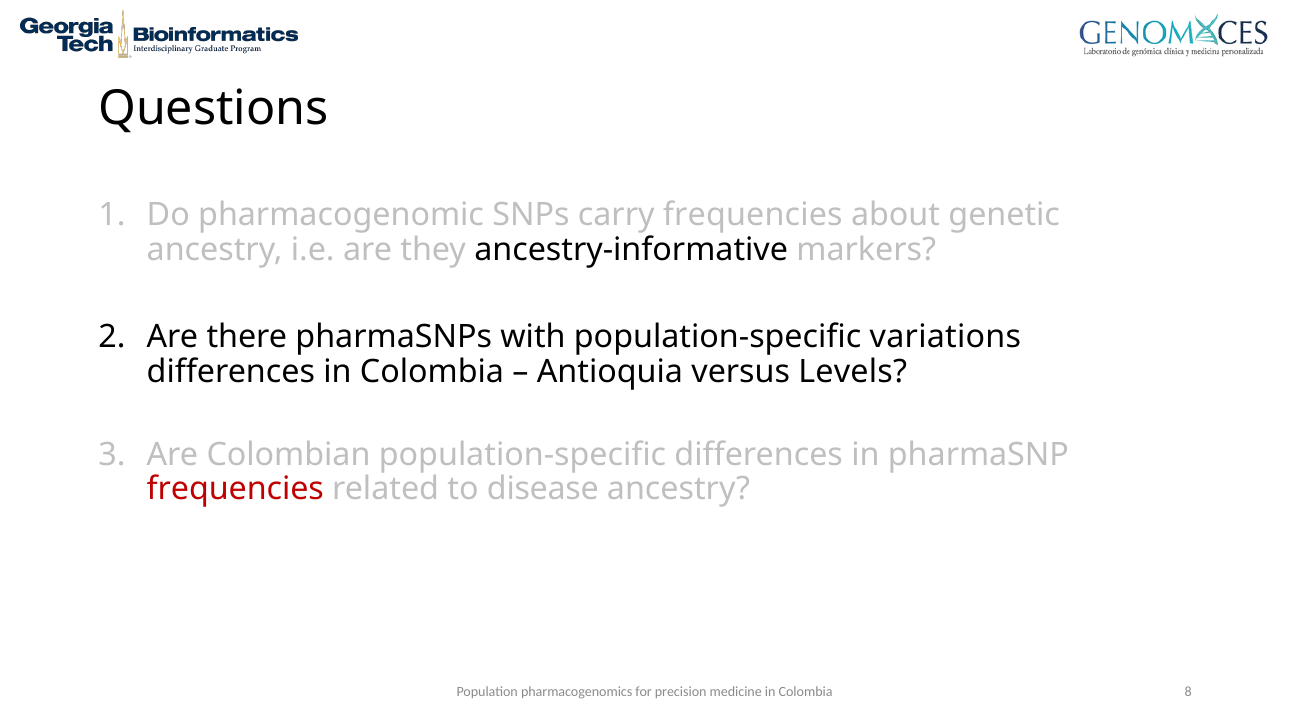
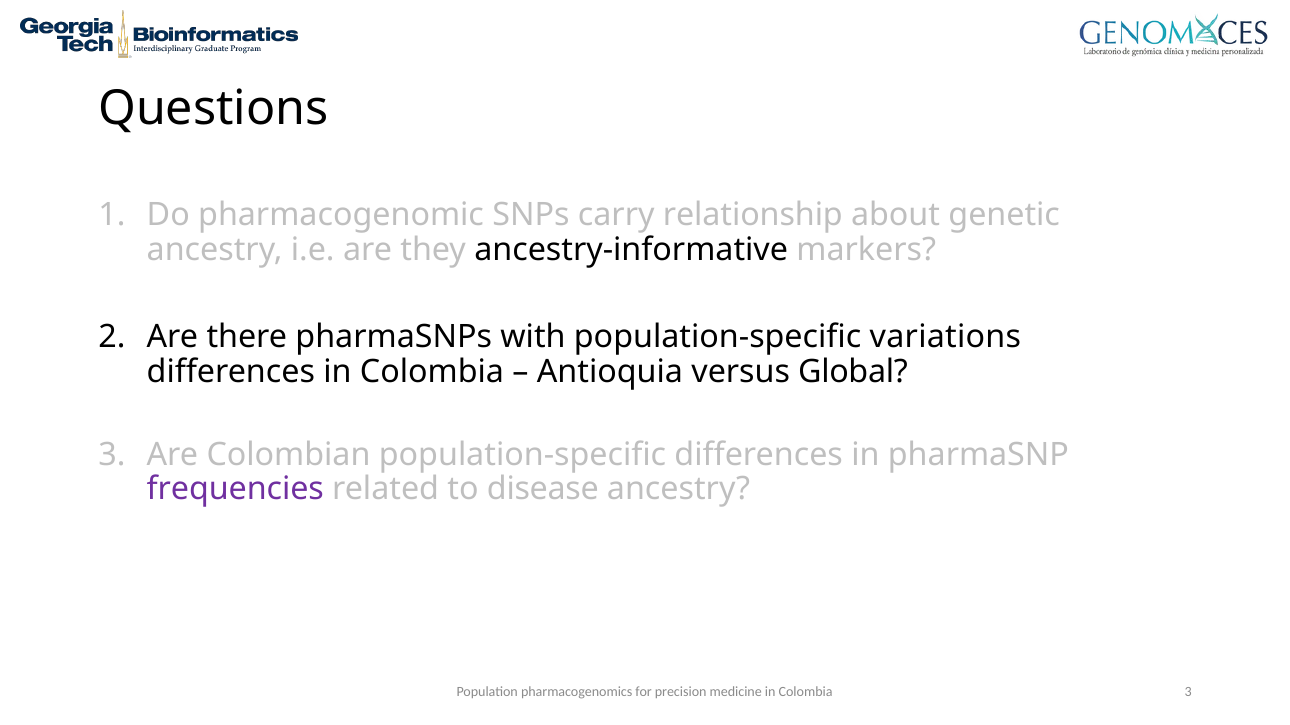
carry frequencies: frequencies -> relationship (753, 215)
Levels: Levels -> Global (853, 372)
frequencies colour: red -> purple (235, 490)
Colombia 8: 8 -> 3 (1188, 693)
